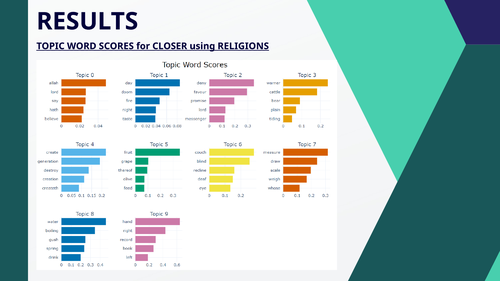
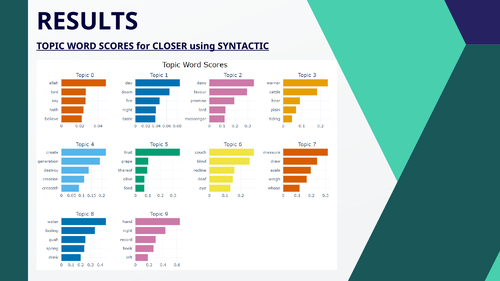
RELIGIONS: RELIGIONS -> SYNTACTIC (243, 46)
